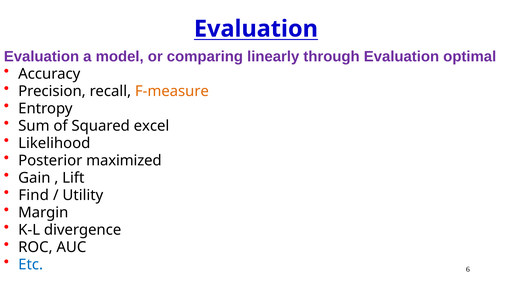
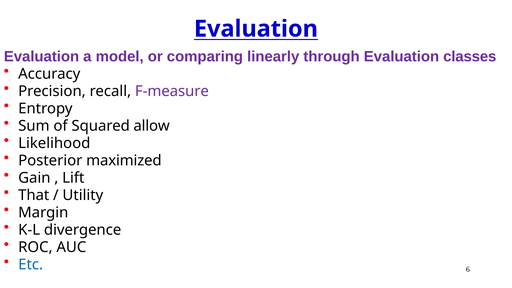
optimal: optimal -> classes (470, 56)
F-measure colour: orange -> purple (172, 91)
excel: excel -> allow (152, 126)
Find: Find -> That (34, 195)
